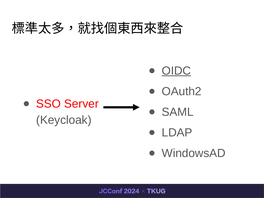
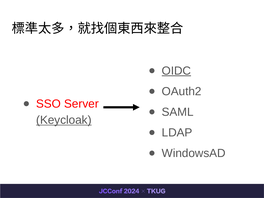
Keycloak underline: none -> present (64, 120)
